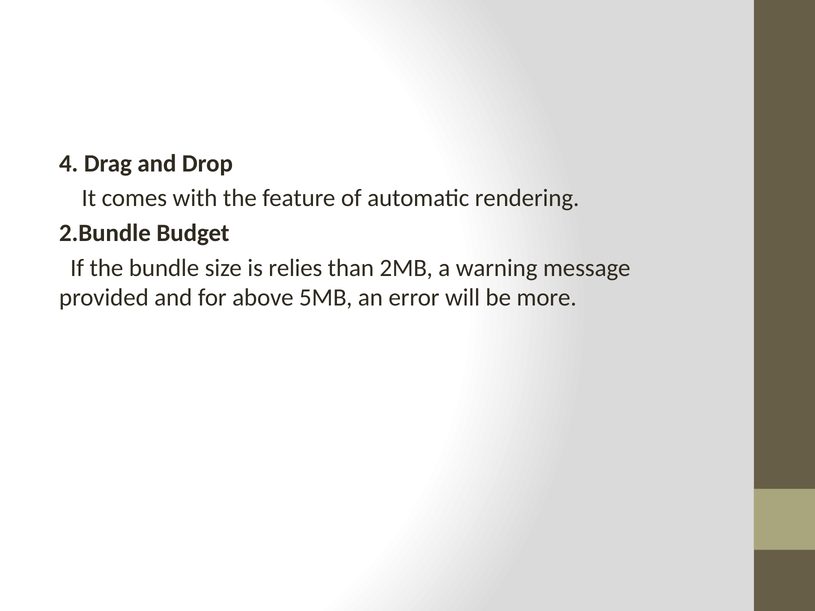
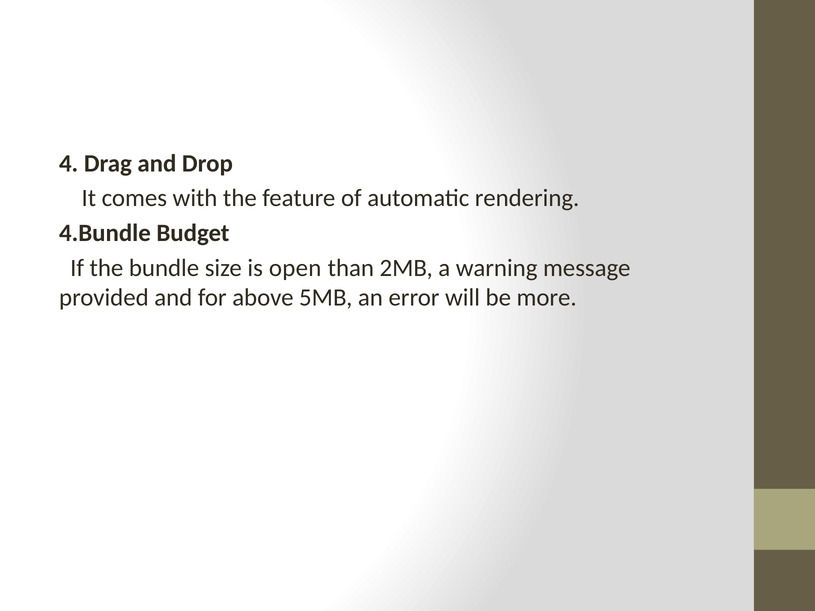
2.Bundle: 2.Bundle -> 4.Bundle (105, 233)
relies: relies -> open (295, 268)
